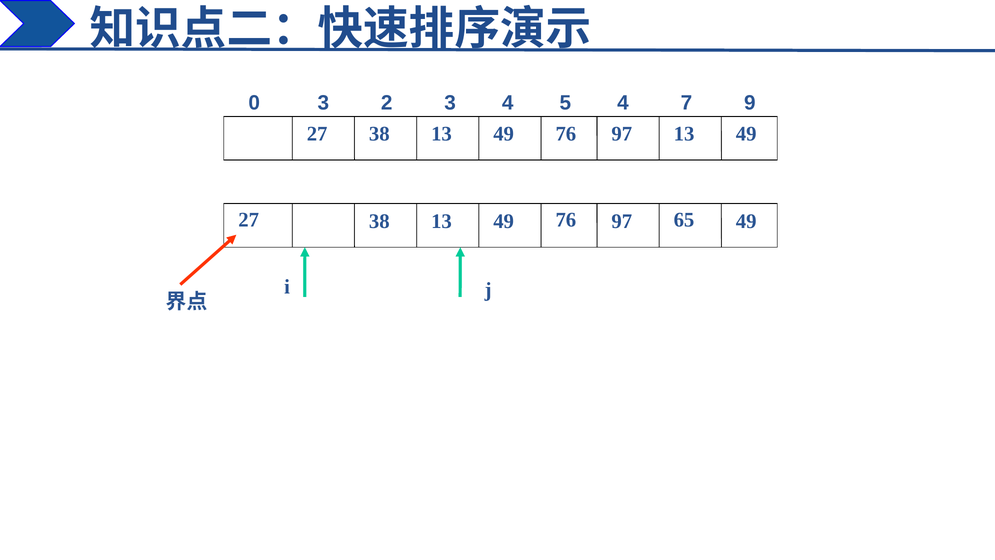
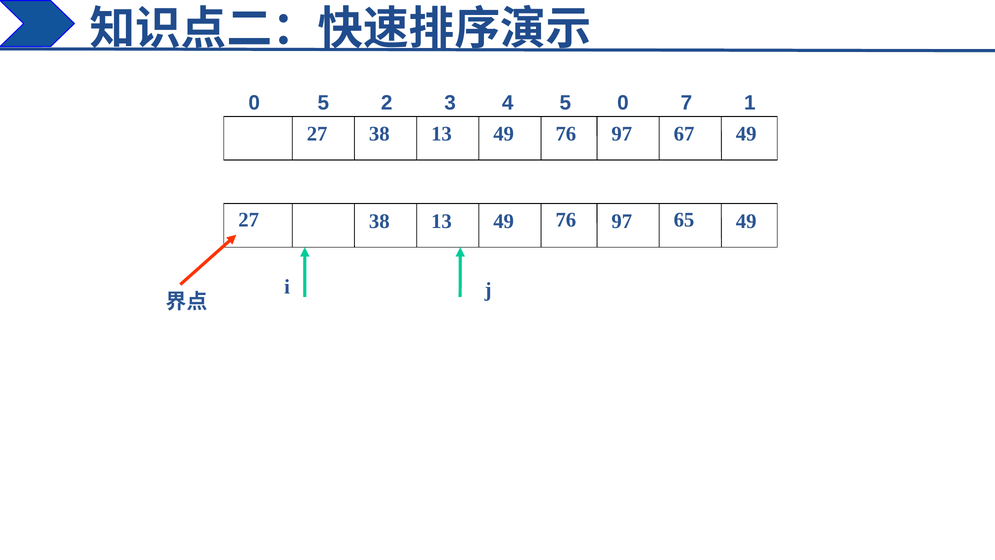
0 3: 3 -> 5 (323, 103)
5 4: 4 -> 0 (623, 103)
9: 9 -> 1 (750, 103)
97 13: 13 -> 67 (684, 134)
